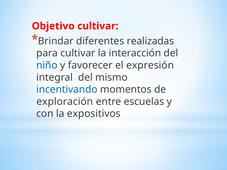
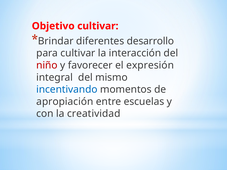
realizadas: realizadas -> desarrollo (150, 41)
niño colour: blue -> red (47, 65)
exploración: exploración -> apropiación (65, 102)
expositivos: expositivos -> creatividad (94, 114)
